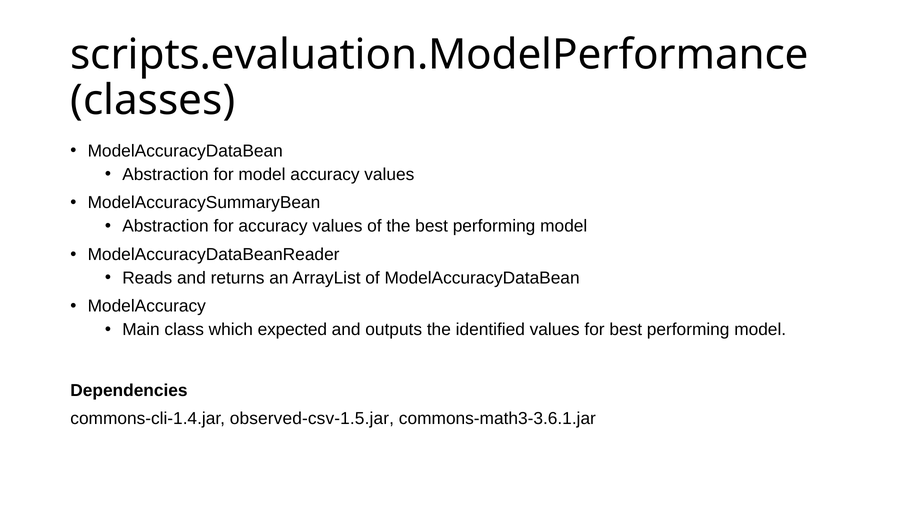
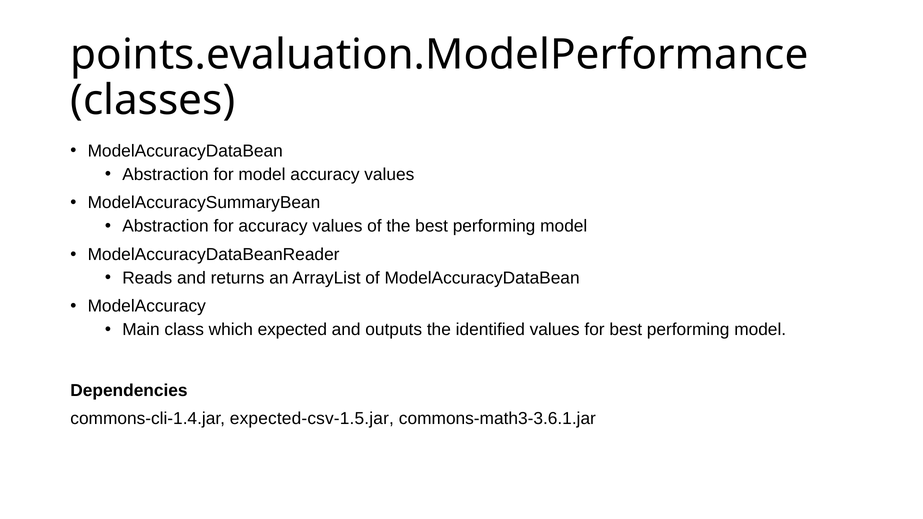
scripts.evaluation.ModelPerformance: scripts.evaluation.ModelPerformance -> points.evaluation.ModelPerformance (439, 55)
observed-csv-1.5.jar: observed-csv-1.5.jar -> expected-csv-1.5.jar (312, 419)
